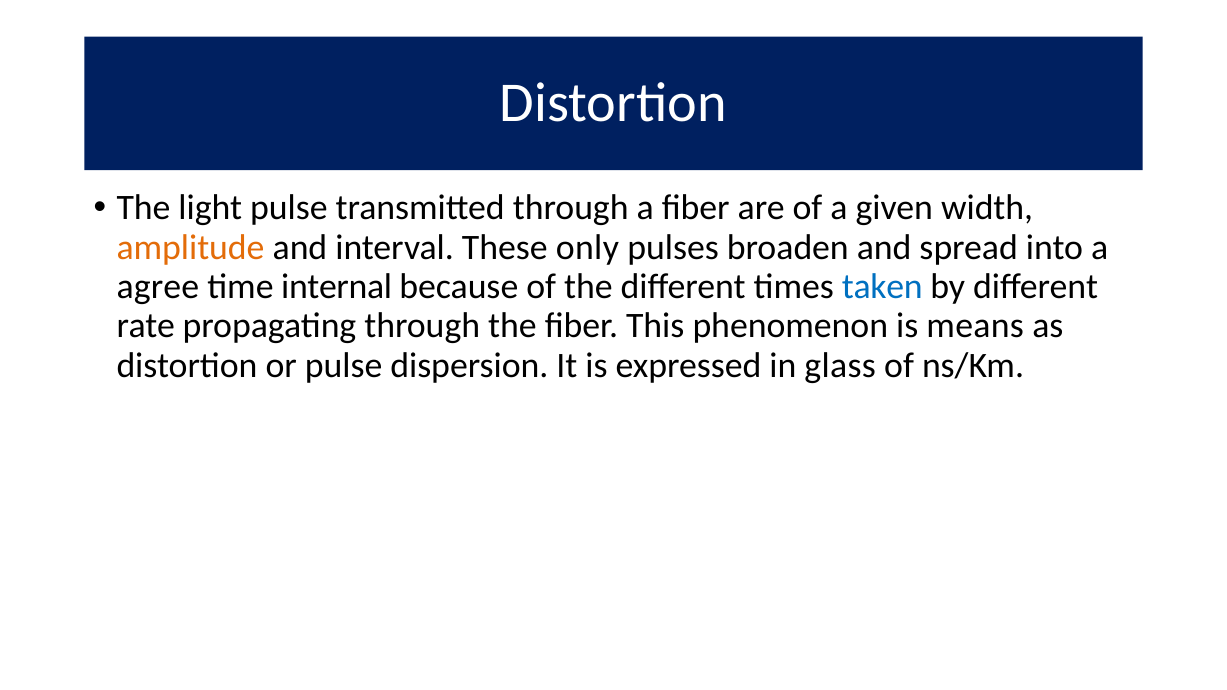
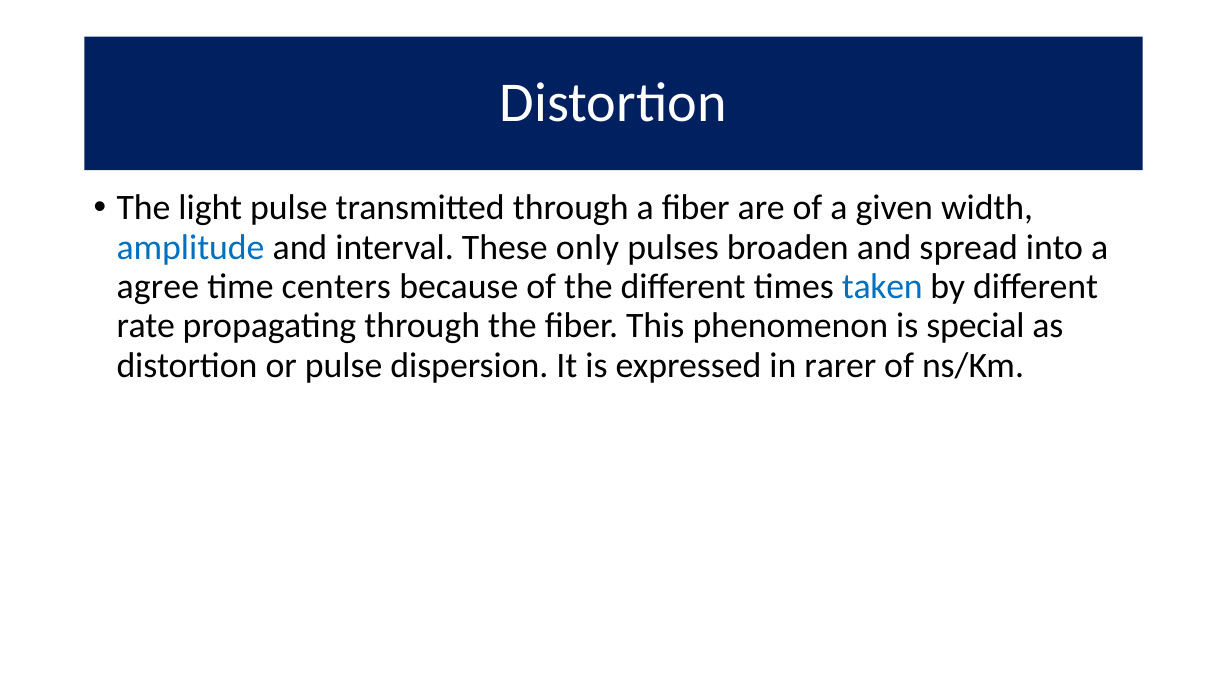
amplitude colour: orange -> blue (191, 247)
internal: internal -> centers (336, 287)
means: means -> special (975, 326)
glass: glass -> rarer (840, 365)
